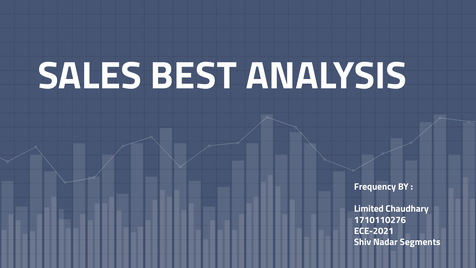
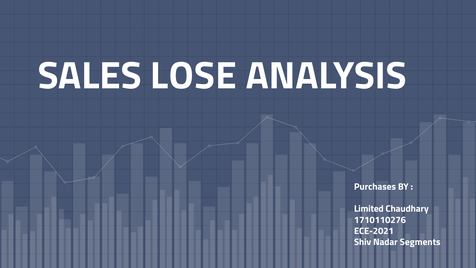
BEST: BEST -> LOSE (194, 76)
Frequency: Frequency -> Purchases (375, 186)
